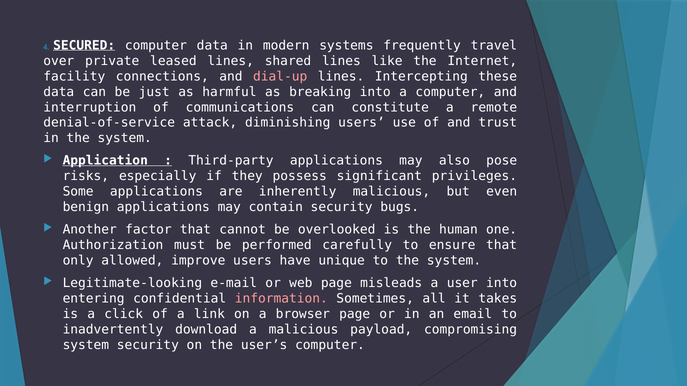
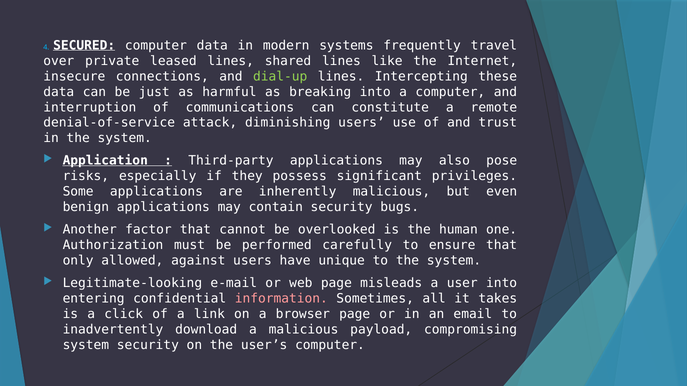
facility: facility -> insecure (74, 76)
dial-up colour: pink -> light green (280, 76)
improve: improve -> against (198, 261)
